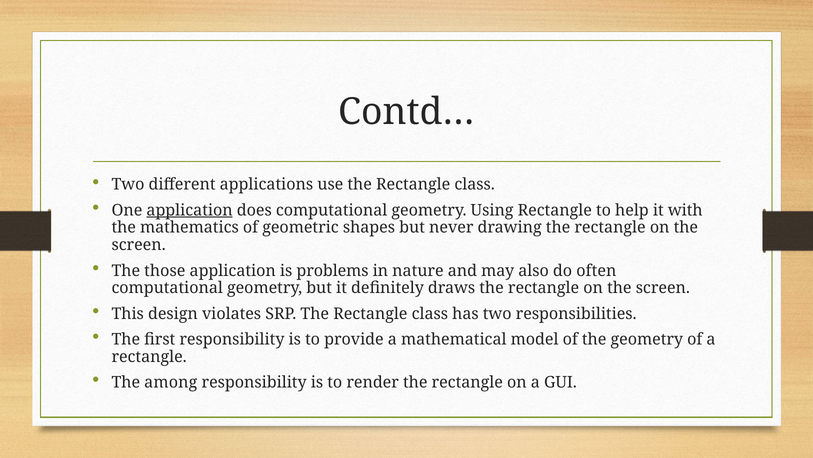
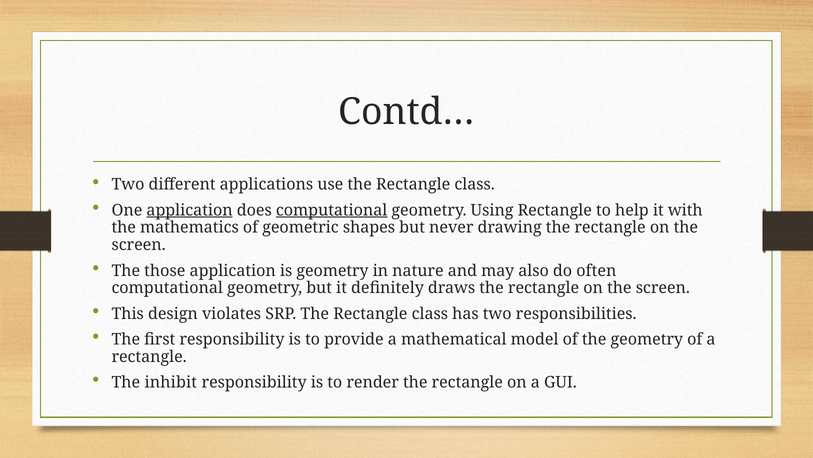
computational underline: none -> present (332, 210)
is problems: problems -> geometry (333, 270)
among: among -> inhibit (171, 382)
